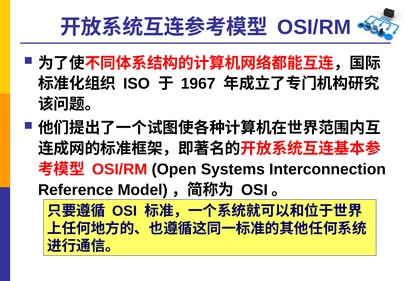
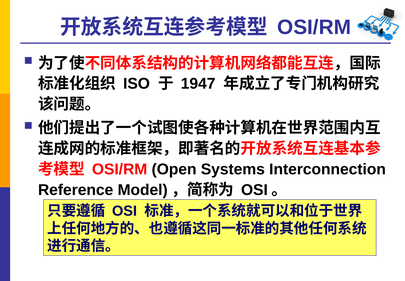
1967: 1967 -> 1947 (198, 84)
